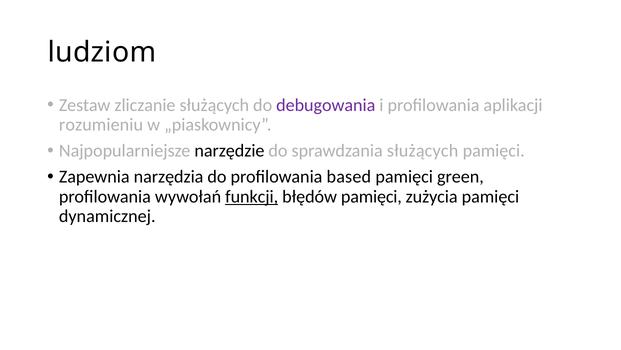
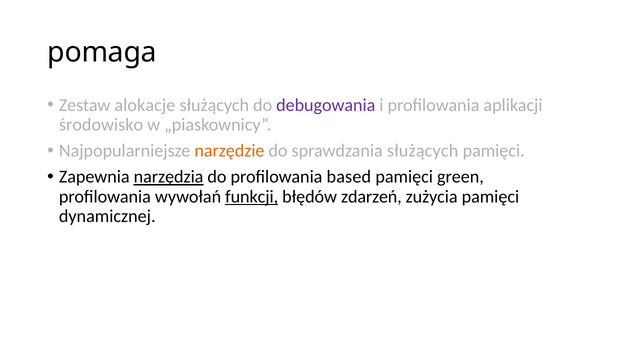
ludziom: ludziom -> pomaga (102, 52)
zliczanie: zliczanie -> alokacje (145, 105)
rozumieniu: rozumieniu -> środowisko (101, 125)
narzędzie colour: black -> orange (229, 151)
narzędzia underline: none -> present (169, 177)
błędów pamięci: pamięci -> zdarzeń (371, 196)
